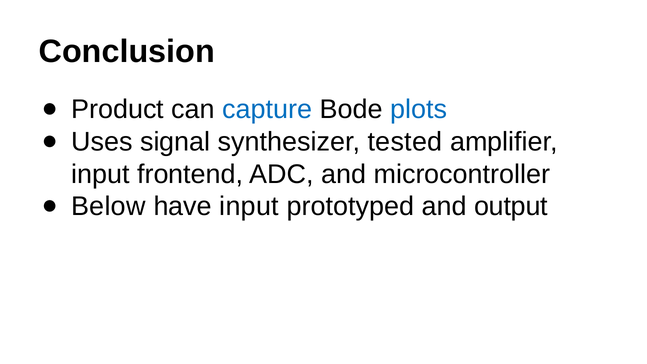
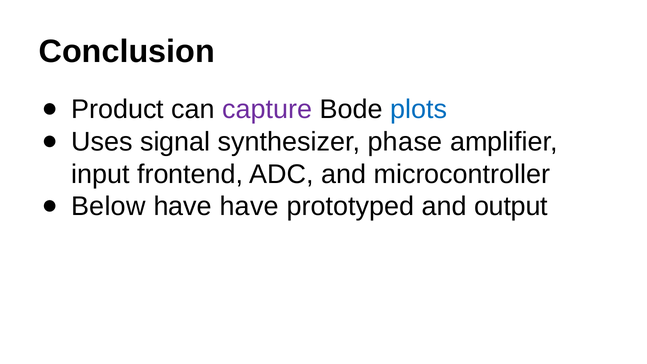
capture colour: blue -> purple (267, 109)
tested: tested -> phase (405, 142)
have input: input -> have (249, 207)
